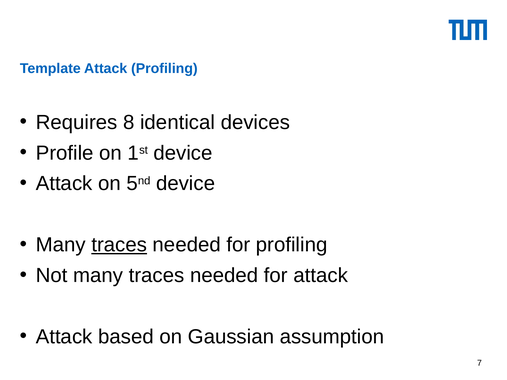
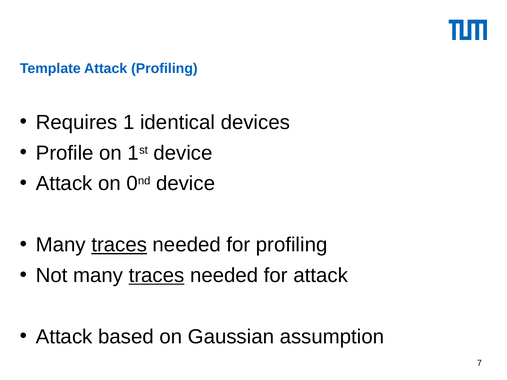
Requires 8: 8 -> 1 (129, 122)
5: 5 -> 0 (132, 184)
traces underline: none -> present (157, 276)
